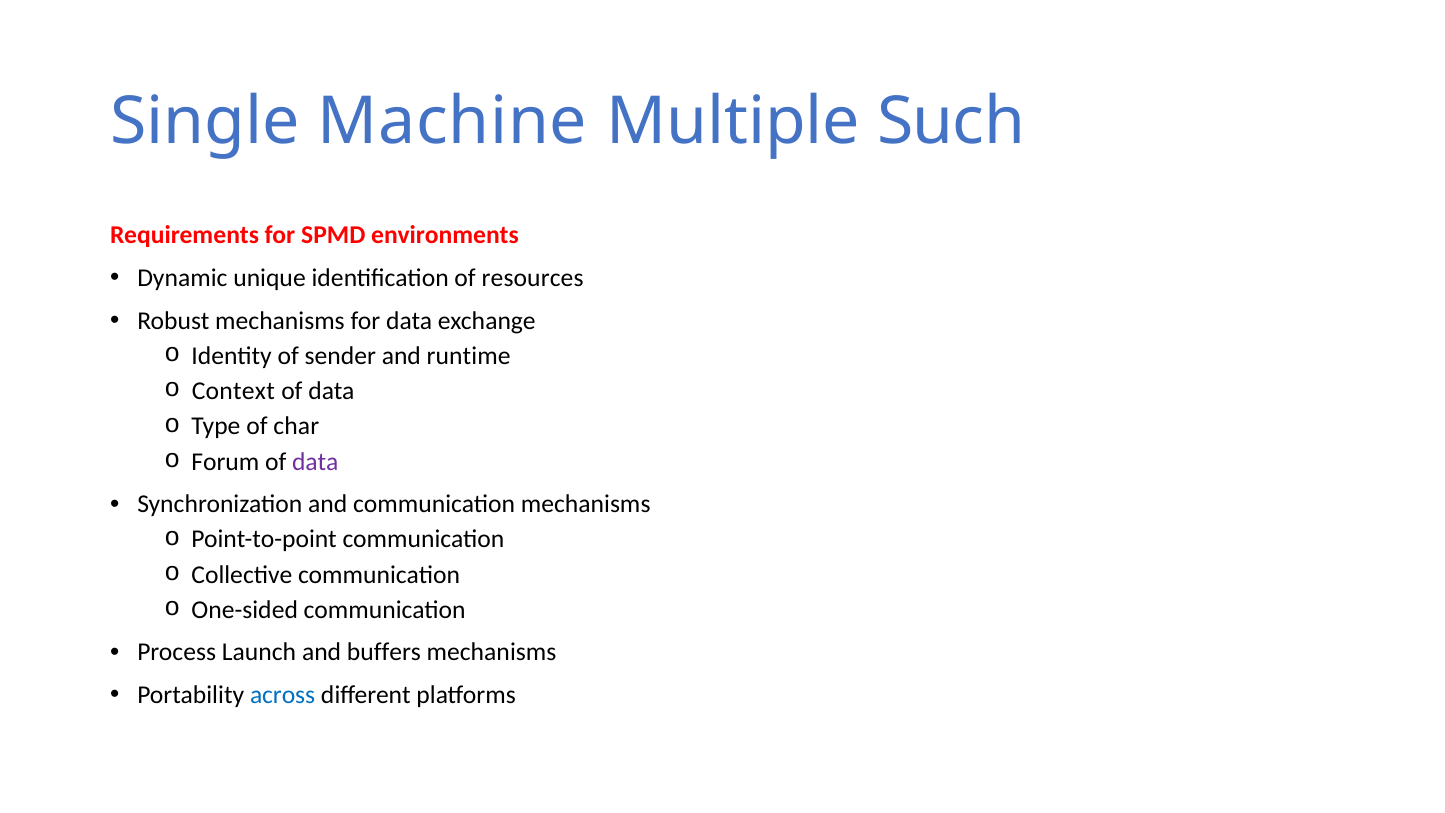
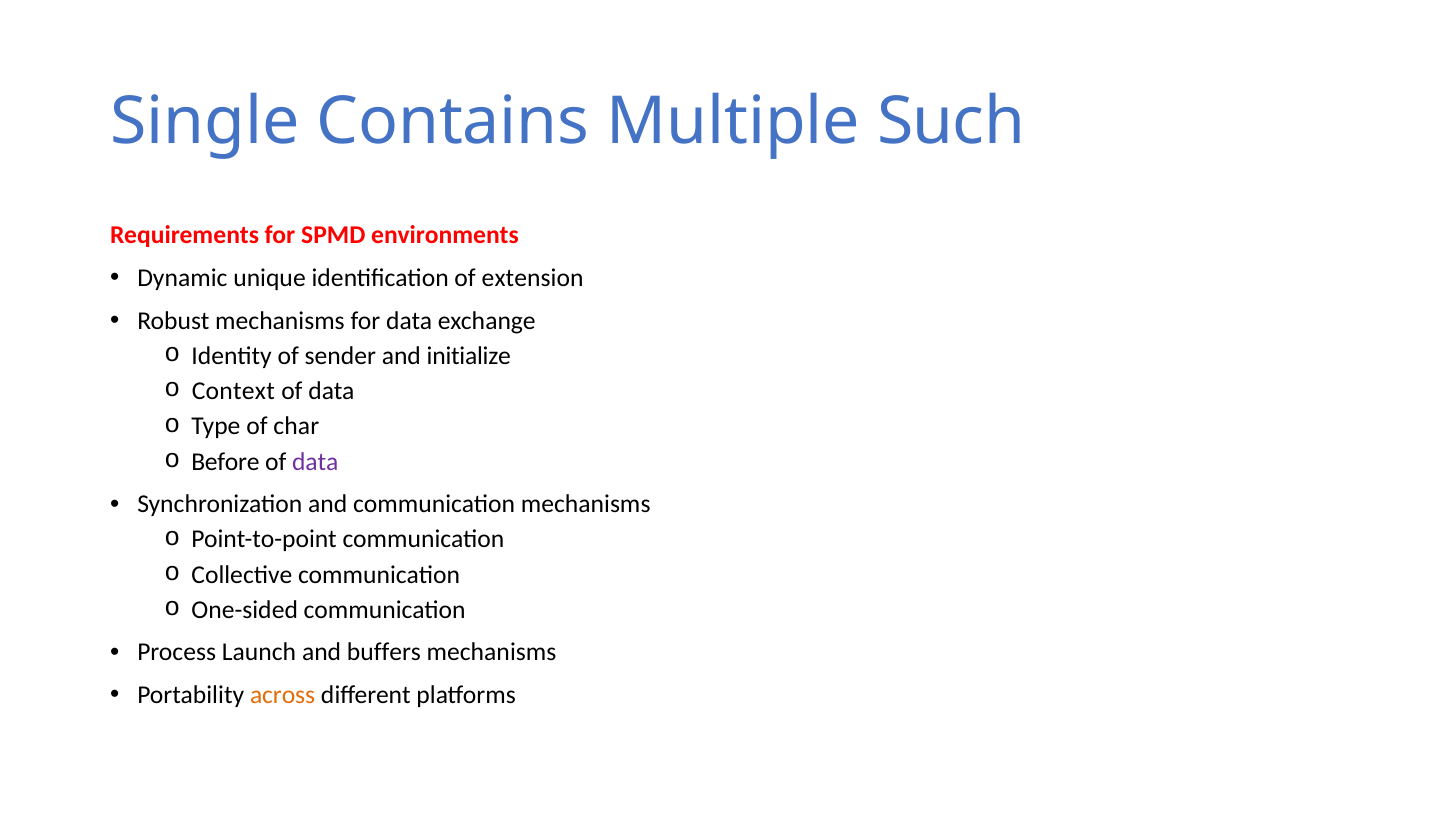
Machine: Machine -> Contains (453, 121)
resources: resources -> extension (533, 278)
runtime: runtime -> initialize (469, 356)
Forum: Forum -> Before (225, 461)
across colour: blue -> orange (283, 695)
